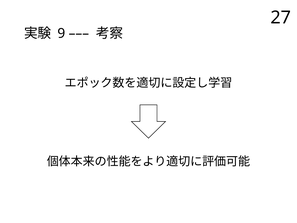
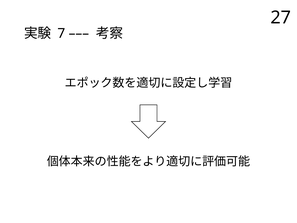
9: 9 -> 7 (61, 33)
